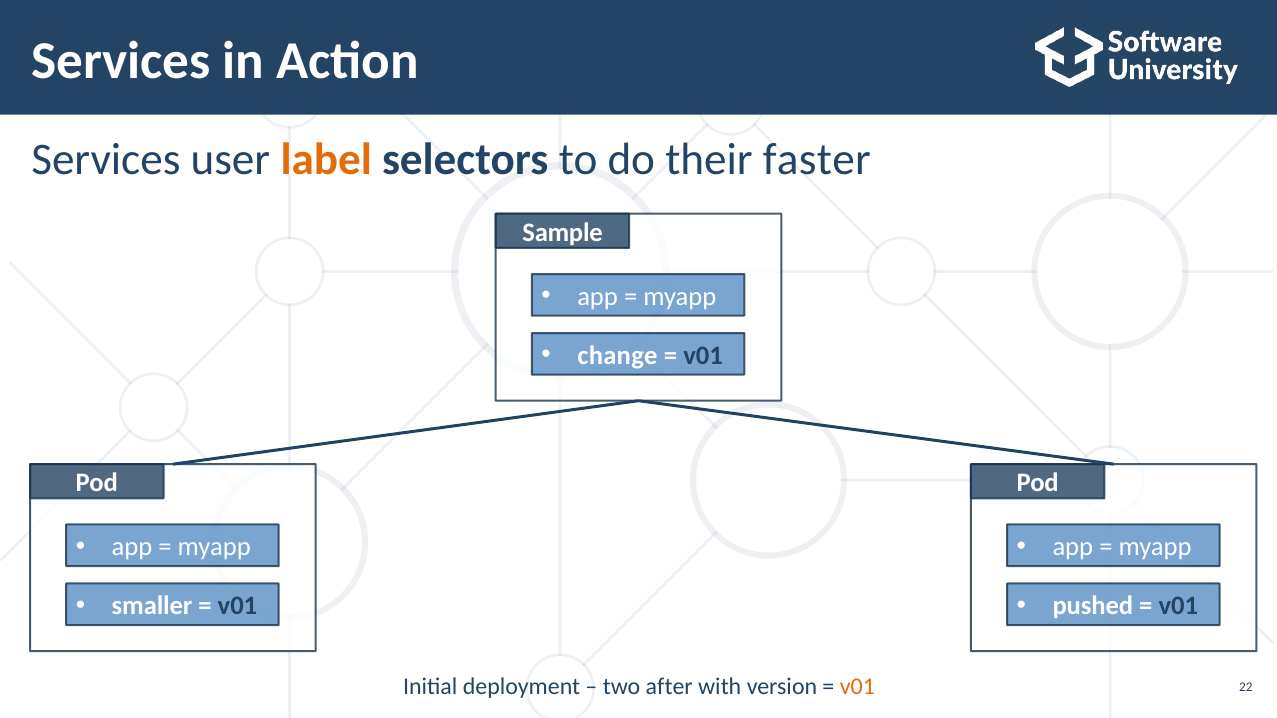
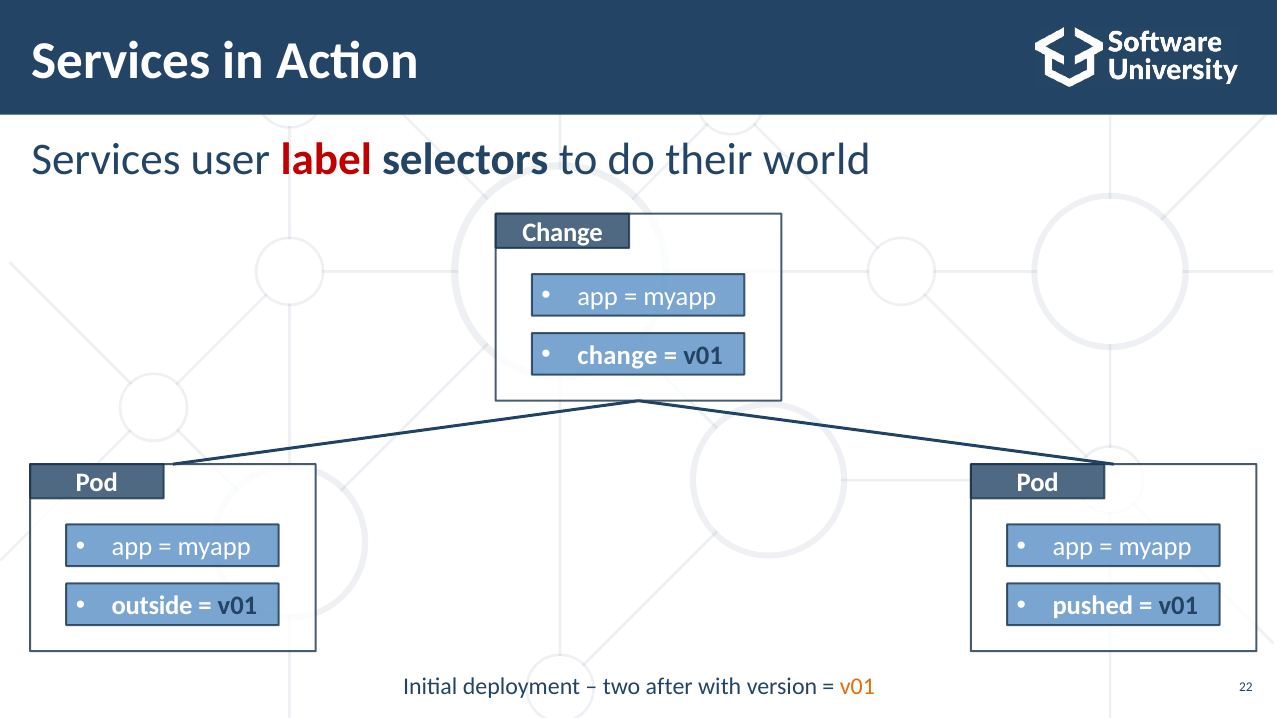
label colour: orange -> red (326, 159)
faster: faster -> world (817, 159)
Sample: Sample -> Change (563, 233)
smaller: smaller -> outside (152, 606)
